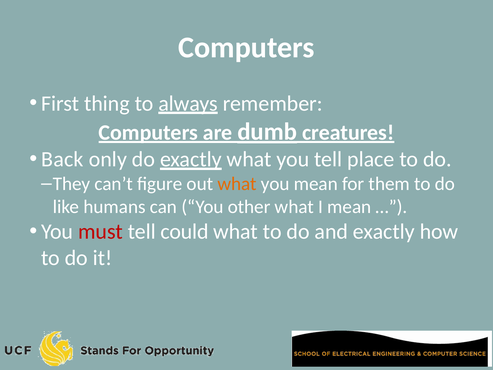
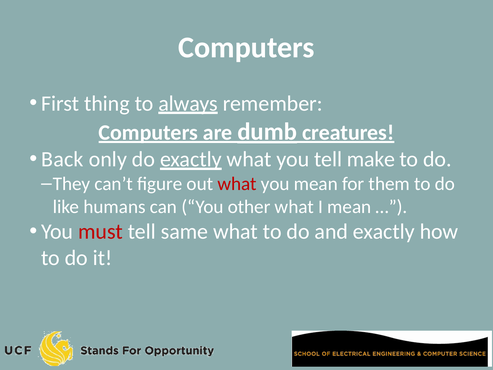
place: place -> make (371, 159)
what colour: orange -> red (237, 184)
could: could -> same (184, 232)
